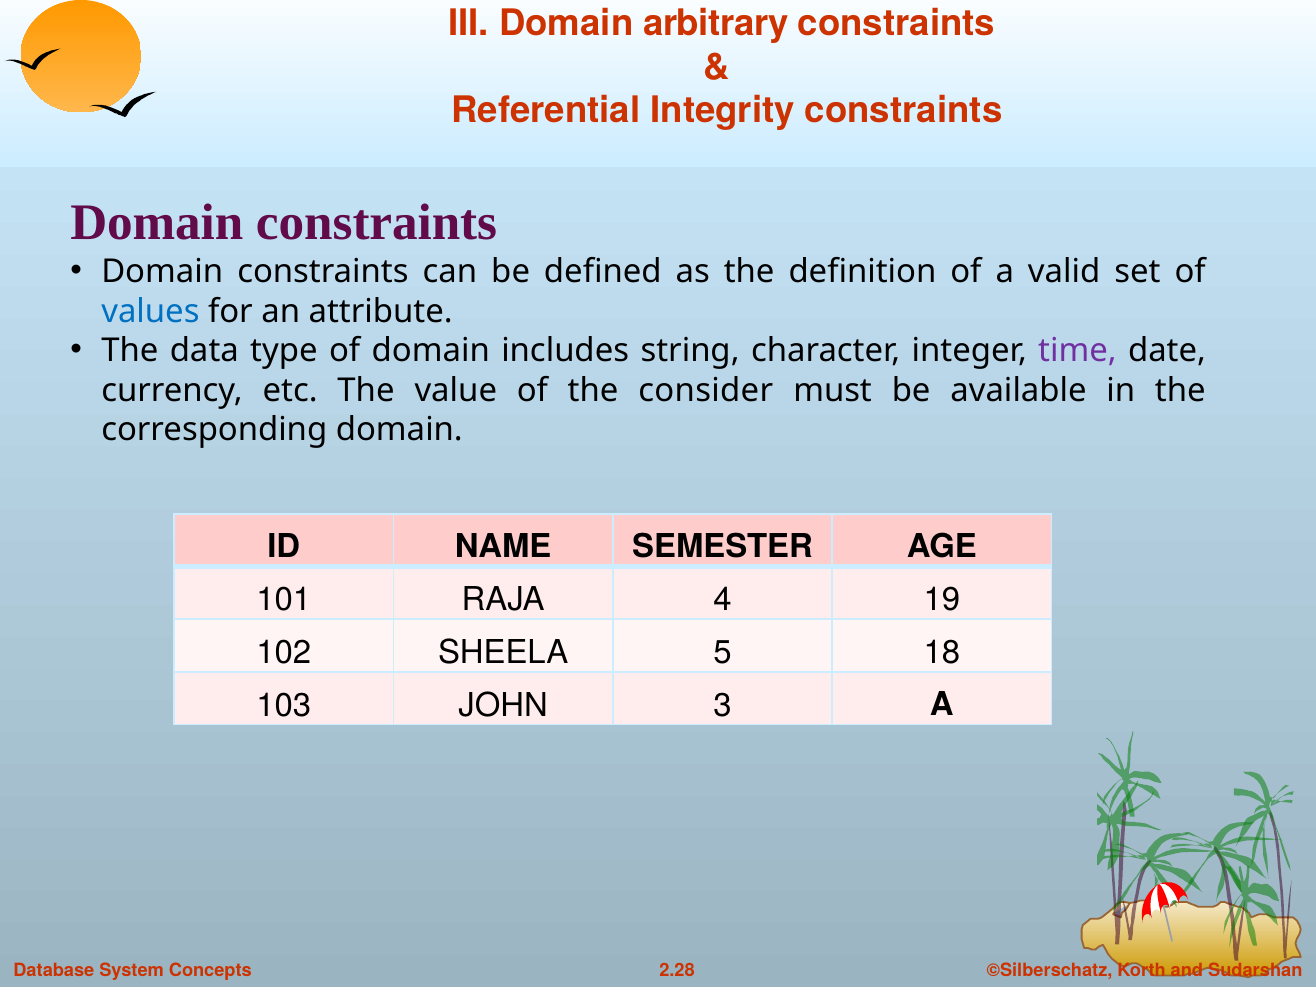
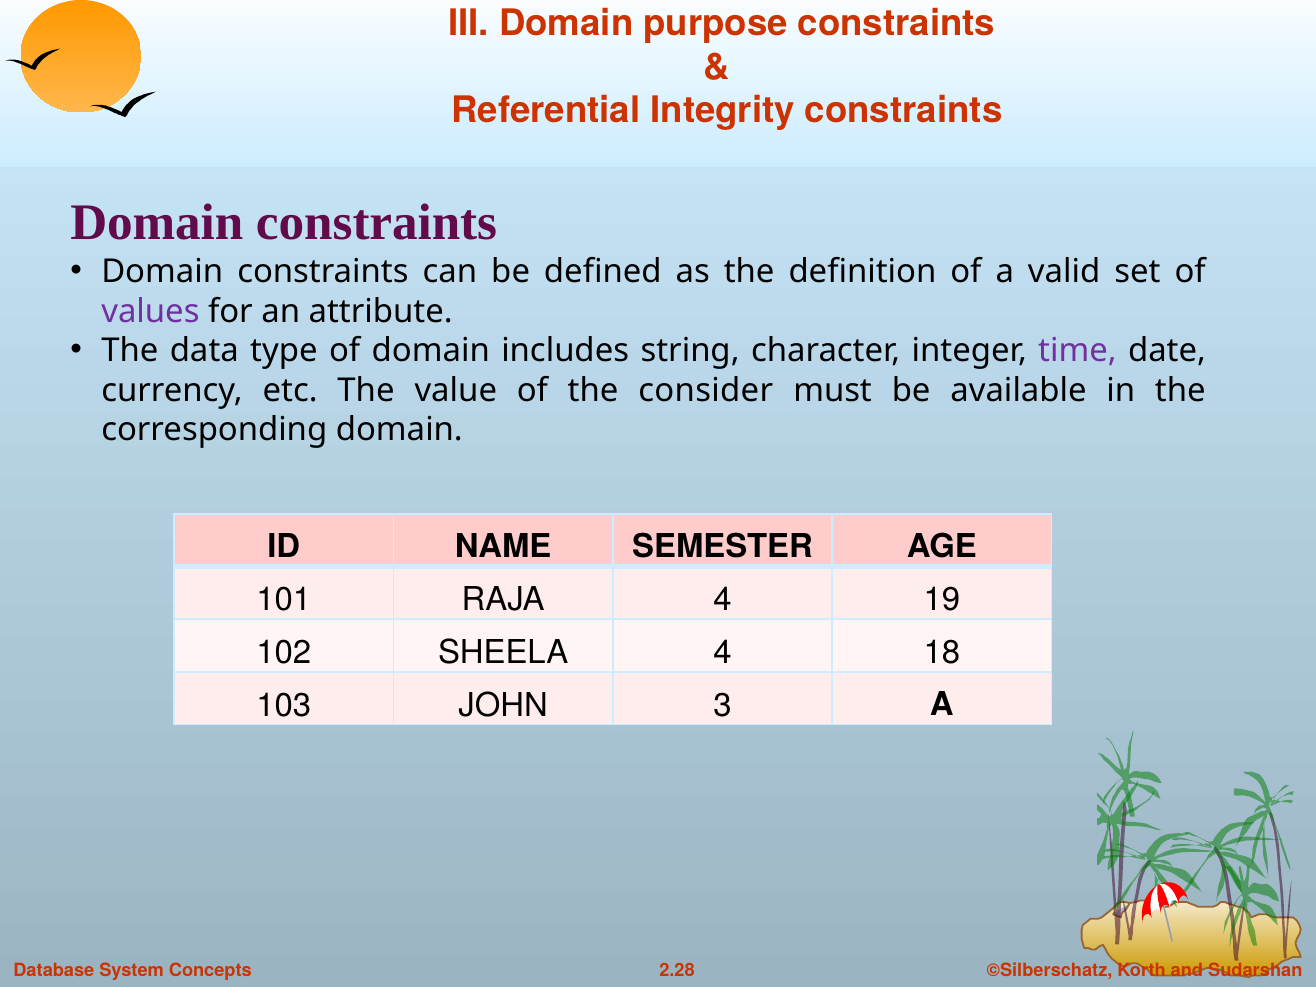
arbitrary: arbitrary -> purpose (716, 23)
values colour: blue -> purple (150, 311)
SHEELA 5: 5 -> 4 (723, 653)
